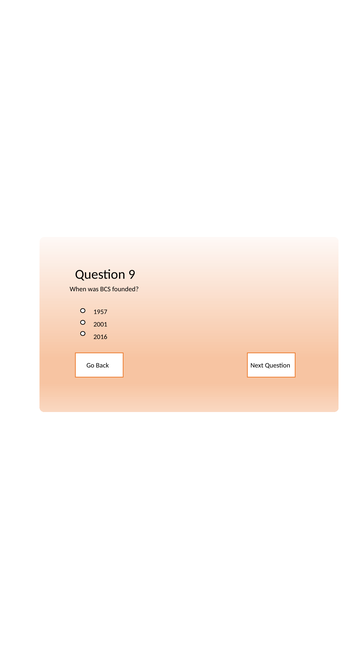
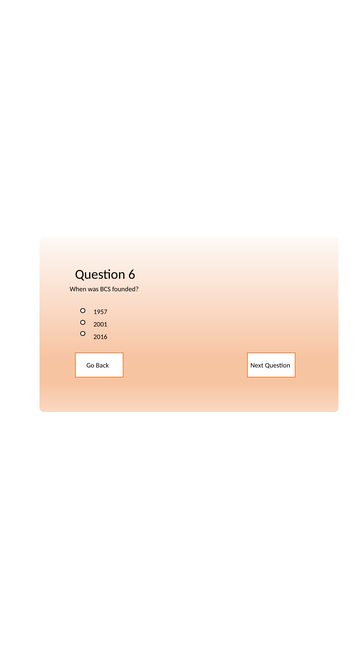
9: 9 -> 6 (132, 274)
